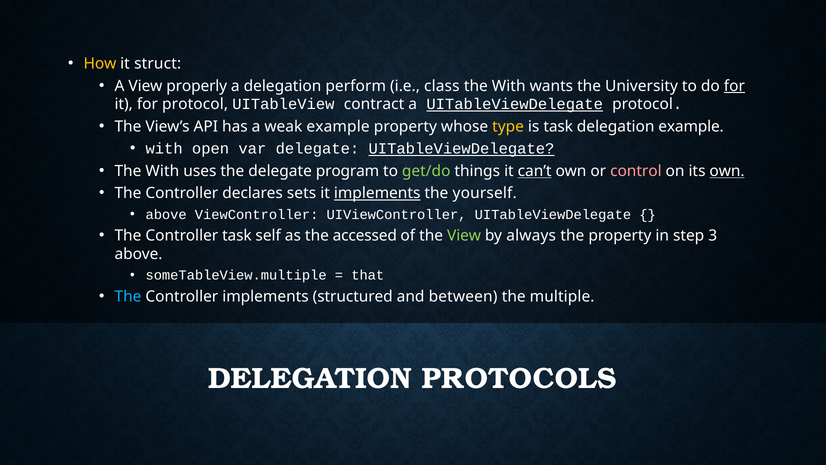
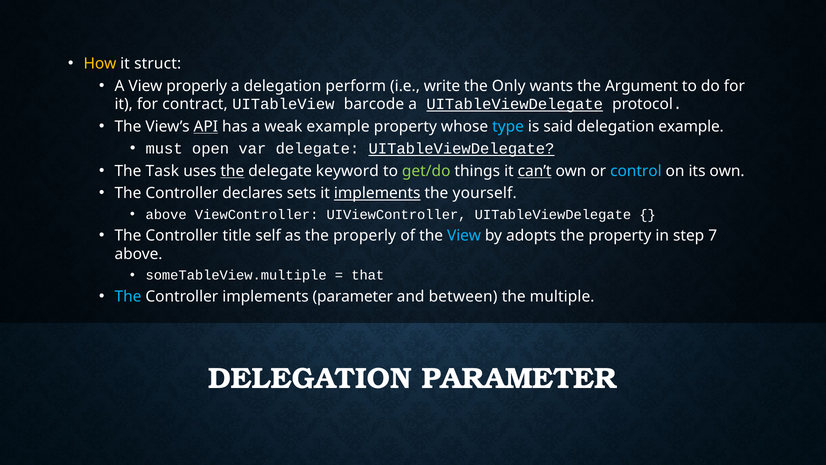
class: class -> write (442, 86)
With: With -> Only (509, 86)
University: University -> Argument (642, 86)
for underline: present -> none (734, 86)
for protocol: protocol -> contract (195, 104)
contract: contract -> barcode (374, 104)
API underline: none -> present (206, 126)
type colour: yellow -> light blue (508, 126)
is task: task -> said (558, 126)
with: with -> must (164, 149)
With: With -> Task (162, 171)
the underline: none -> present (232, 171)
program: program -> keyword (347, 171)
control colour: pink -> light blue (636, 171)
own underline: present -> none (727, 171)
Controller task: task -> title (237, 236)
the accessed: accessed -> properly (365, 236)
View colour: light green -> light blue (464, 236)
always: always -> adopts (531, 236)
3: 3 -> 7 (713, 236)
implements structured: structured -> parameter (353, 296)
DELEGATION PROTOCOLS: PROTOCOLS -> PARAMETER (519, 378)
